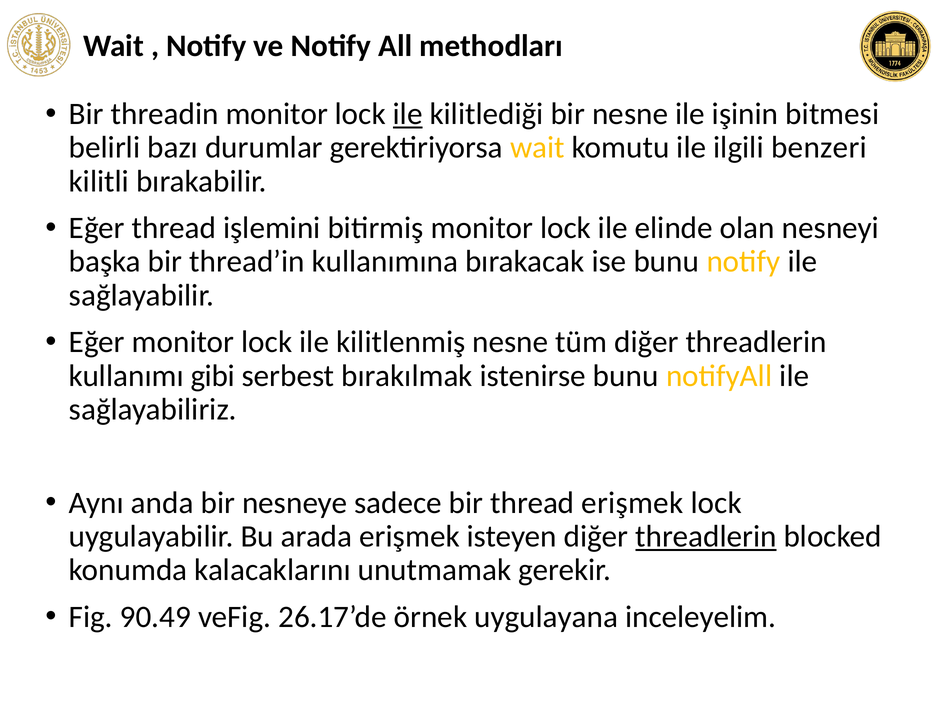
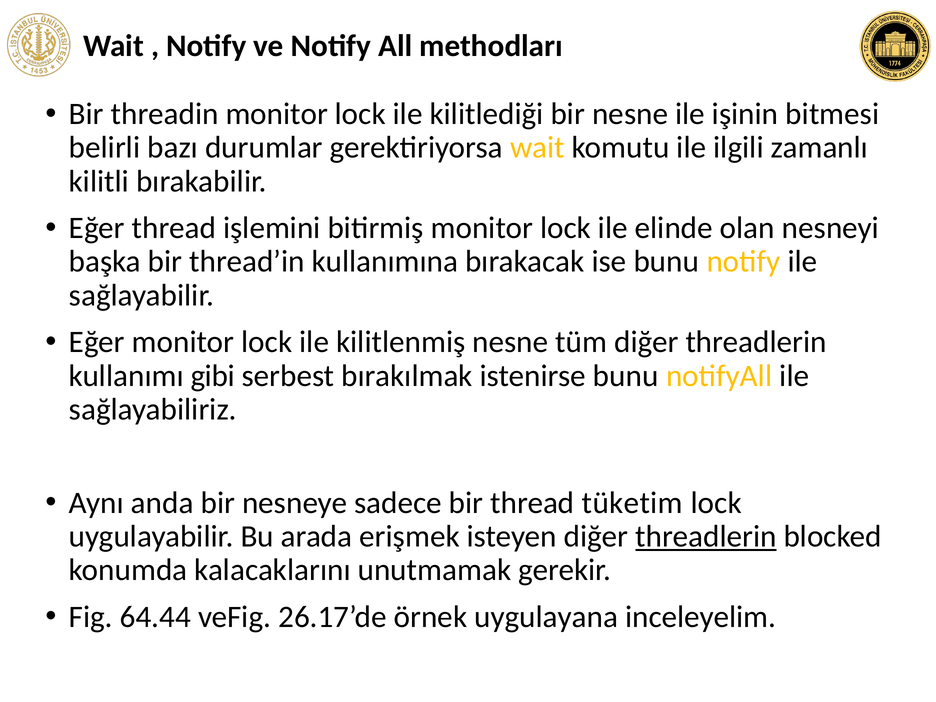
ile underline: present -> none (408, 114)
benzeri: benzeri -> zamanlı (819, 148)
thread erişmek: erişmek -> tüketim (632, 503)
90.49: 90.49 -> 64.44 (155, 617)
